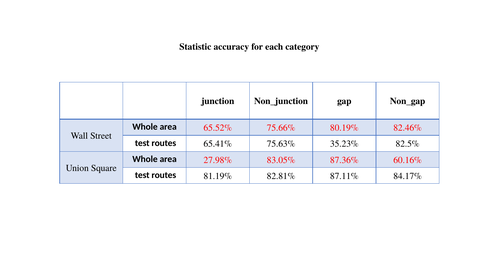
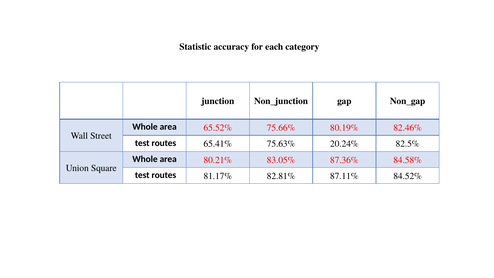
35.23%: 35.23% -> 20.24% (344, 144)
27.98%: 27.98% -> 80.21% (218, 160)
60.16%: 60.16% -> 84.58% (408, 160)
81.19%: 81.19% -> 81.17% (218, 176)
84.17%: 84.17% -> 84.52% (408, 176)
